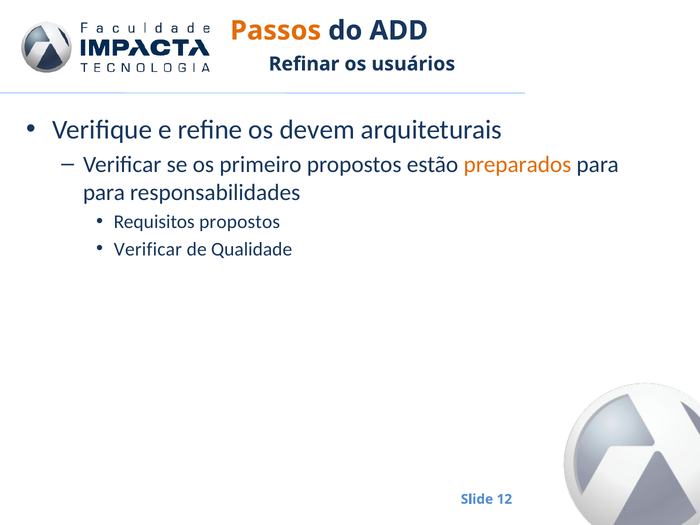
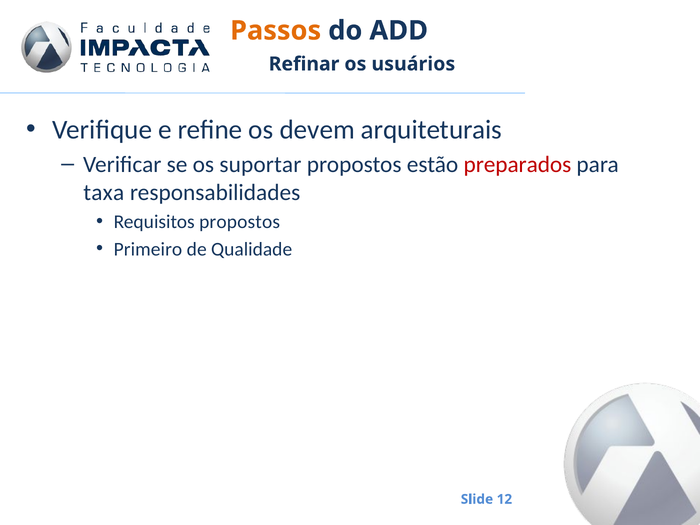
primeiro: primeiro -> suportar (260, 165)
preparados colour: orange -> red (517, 165)
para: para -> taxa (104, 193)
Verificar: Verificar -> Primeiro (148, 249)
